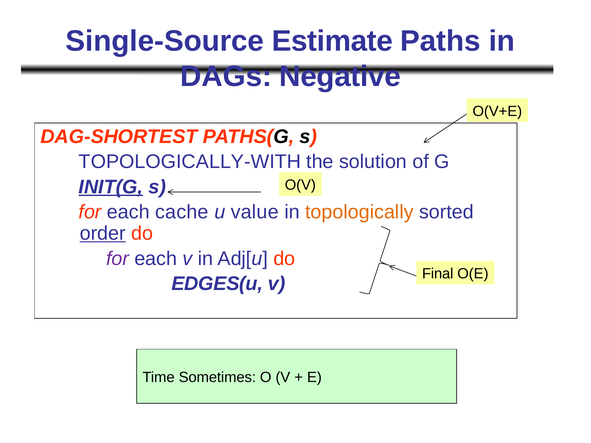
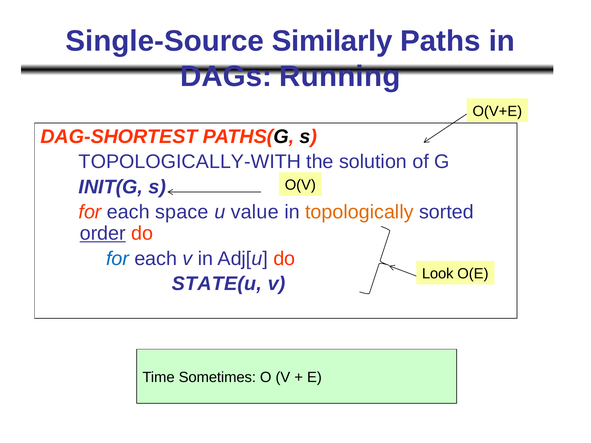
Estimate: Estimate -> Similarly (332, 41)
Negative: Negative -> Running (340, 76)
INIT(G underline: present -> none (111, 187)
cache: cache -> space (182, 212)
for colour: purple -> blue (117, 259)
Final: Final -> Look (438, 274)
EDGES(u: EDGES(u -> STATE(u (217, 284)
